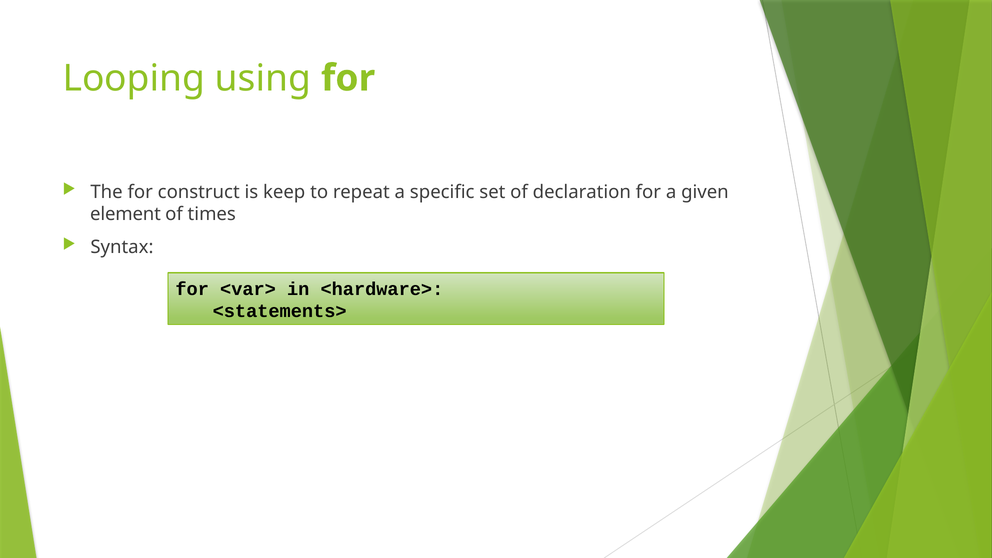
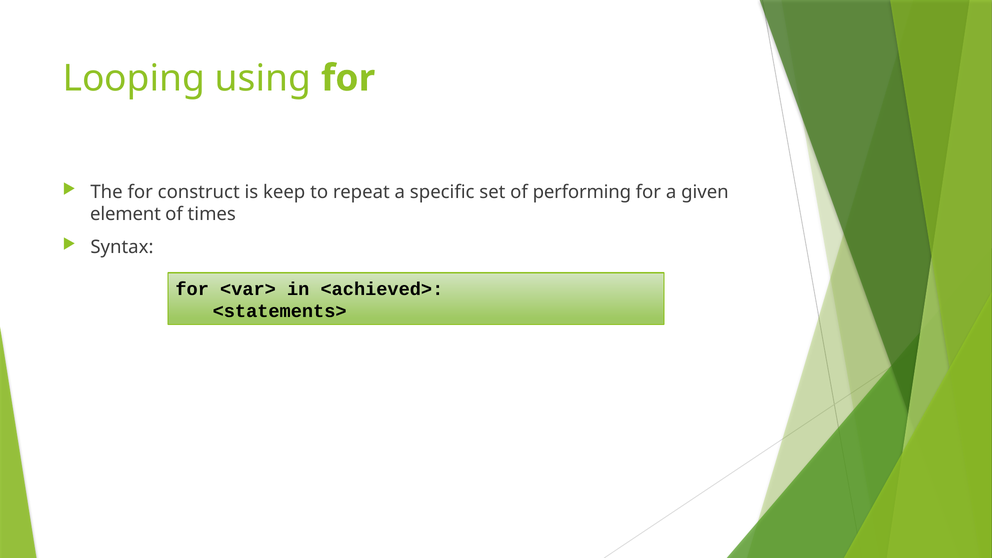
declaration: declaration -> performing (582, 192)
<hardware>: <hardware> -> <achieved> (382, 289)
